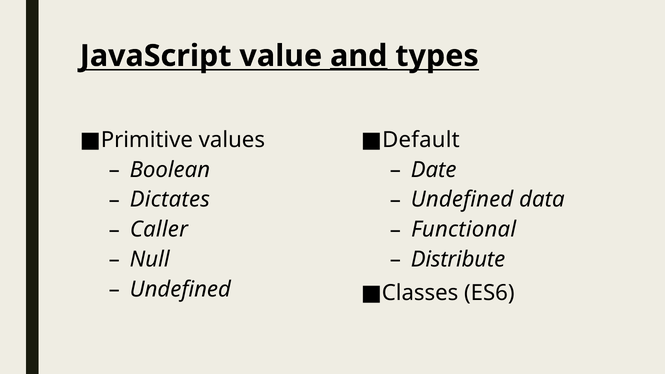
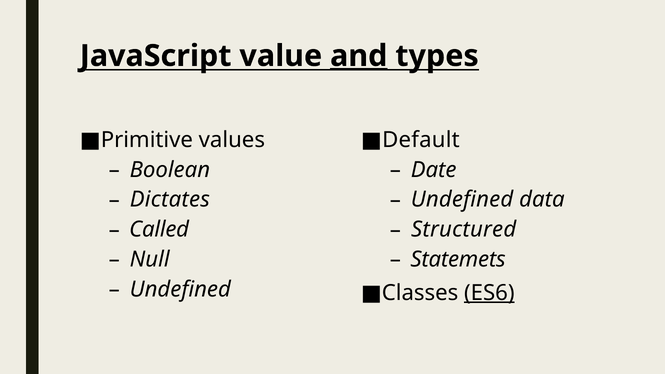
Caller: Caller -> Called (159, 230)
Functional: Functional -> Structured (464, 230)
Distribute: Distribute -> Statemets (458, 259)
ES6 underline: none -> present (489, 293)
